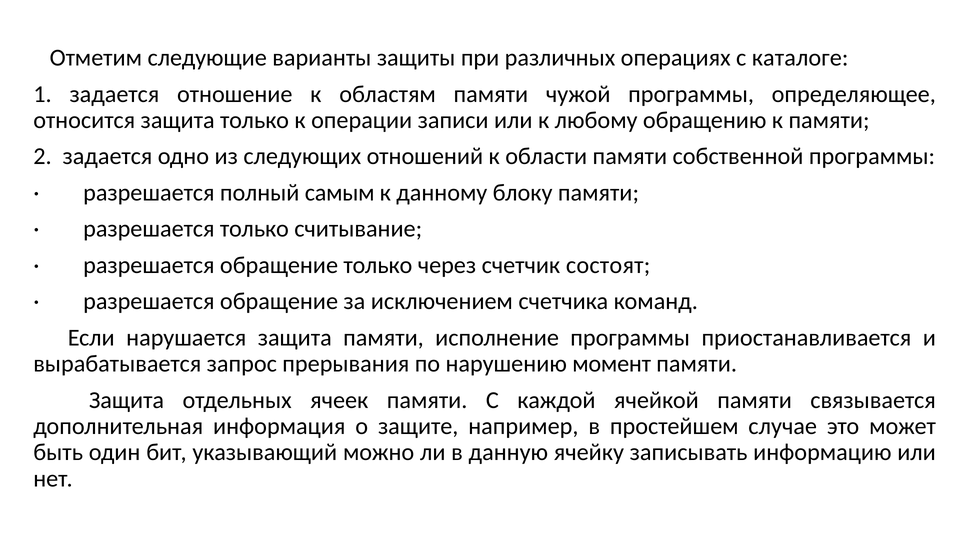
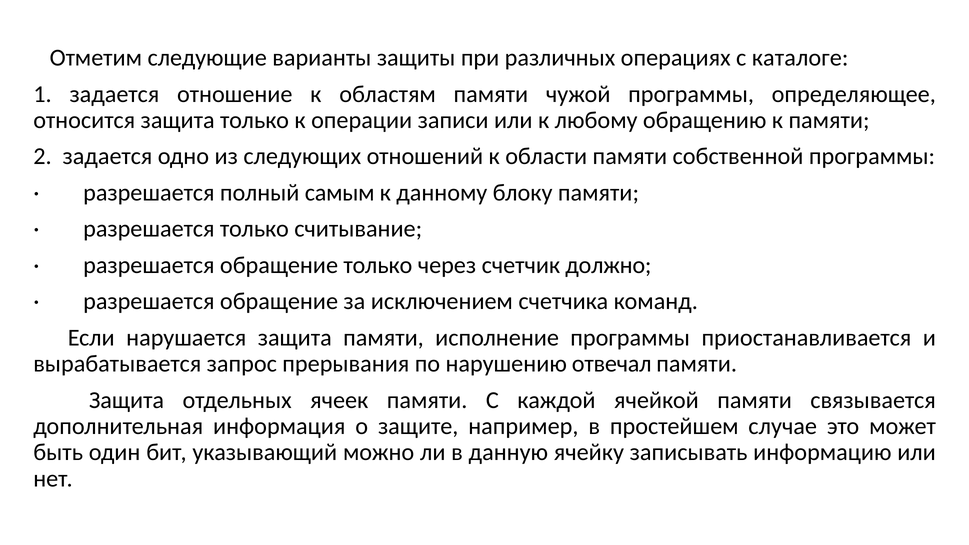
состоят: состоят -> должно (608, 265)
момент: момент -> отвечал (612, 364)
